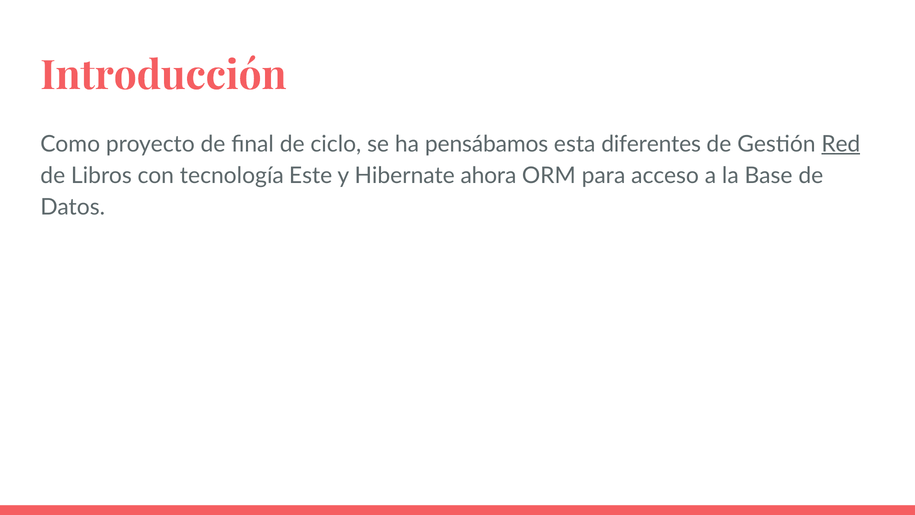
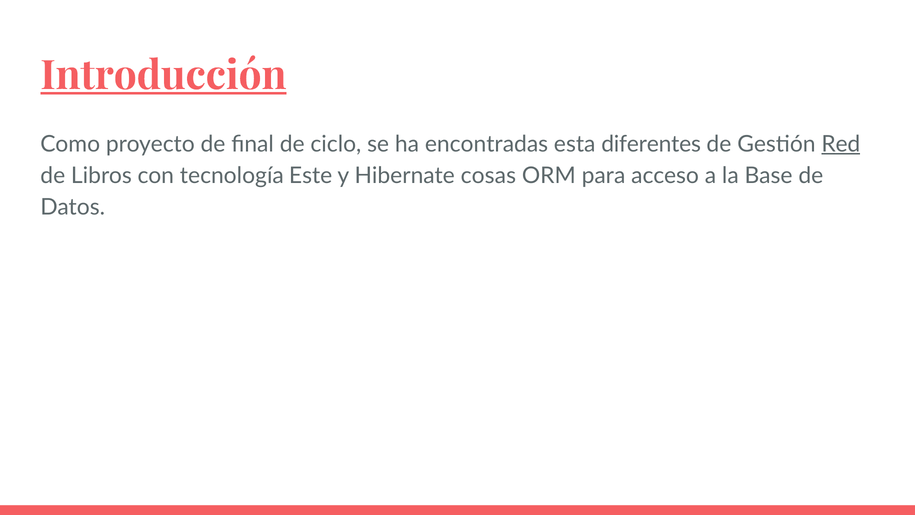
Introducción underline: none -> present (163, 76)
pensábamos: pensábamos -> encontradas (487, 144)
ahora: ahora -> cosas (488, 175)
